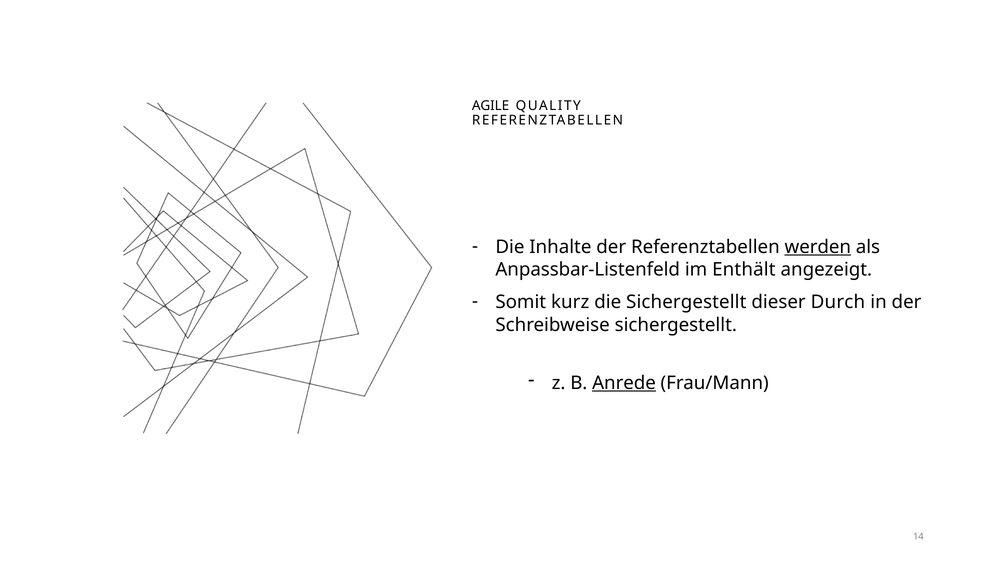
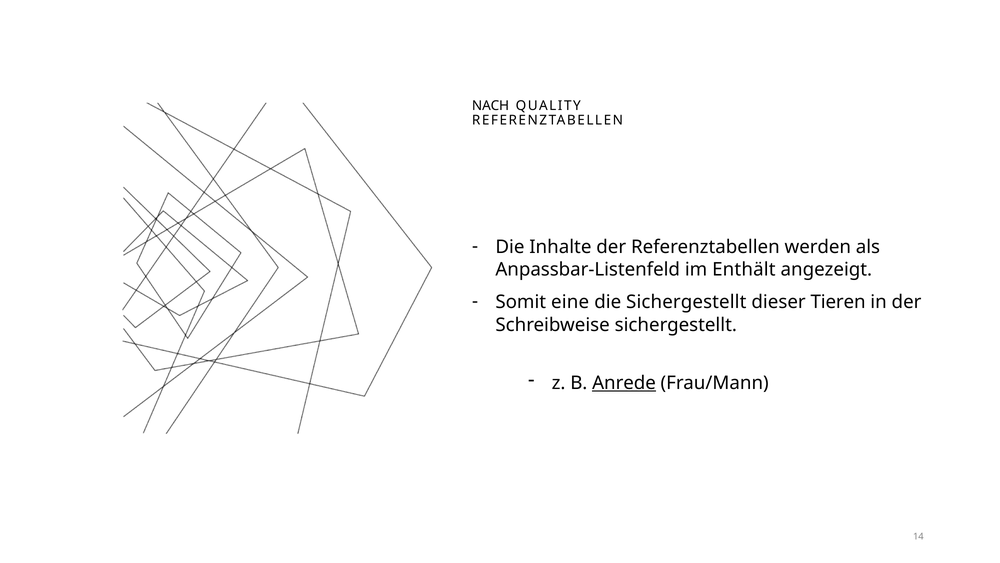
AGILE: AGILE -> NACH (491, 106)
werden underline: present -> none (818, 247)
kurz: kurz -> eine (570, 302)
Durch: Durch -> Tieren (838, 302)
